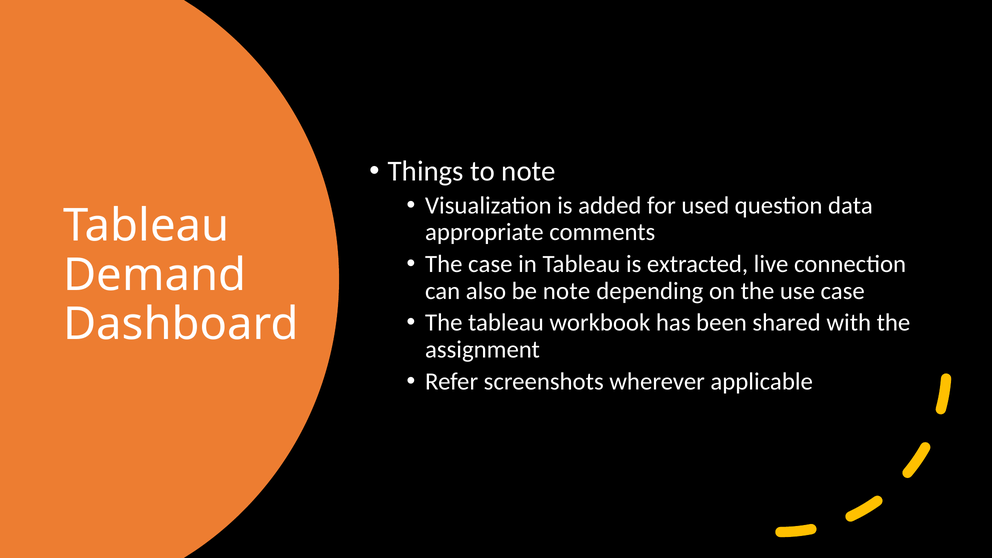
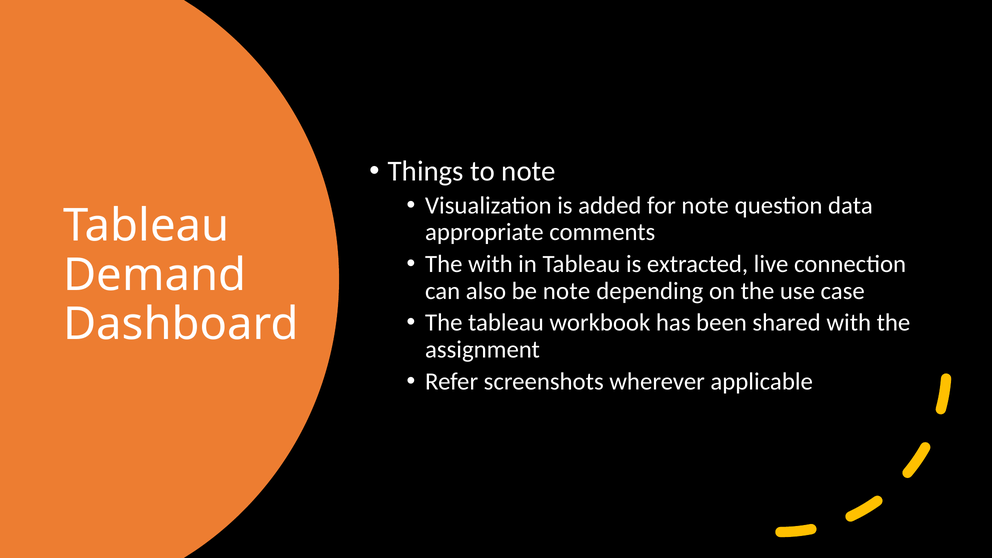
for used: used -> note (705, 205)
The case: case -> with (490, 264)
